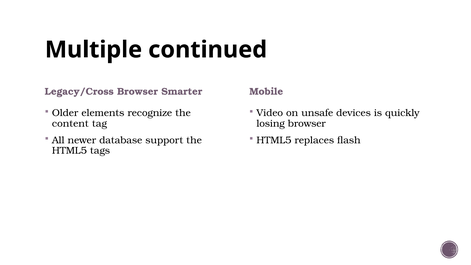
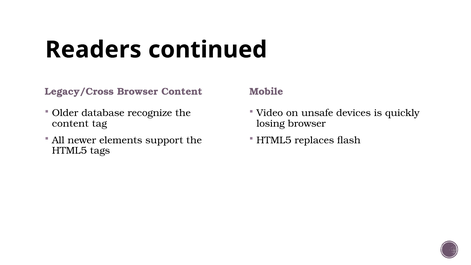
Multiple: Multiple -> Readers (93, 50)
Browser Smarter: Smarter -> Content (182, 91)
elements: elements -> database (103, 113)
database: database -> elements (121, 140)
